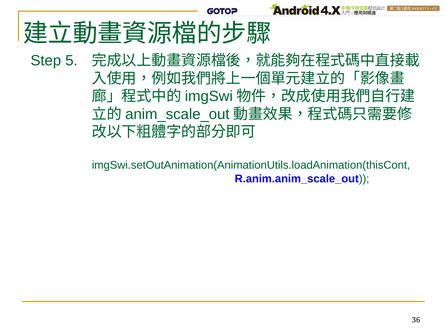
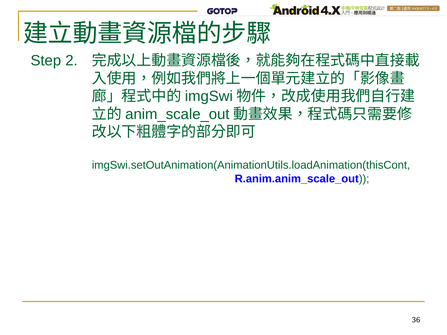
5: 5 -> 2 (71, 61)
